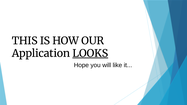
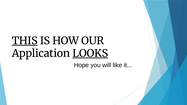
THIS underline: none -> present (25, 41)
